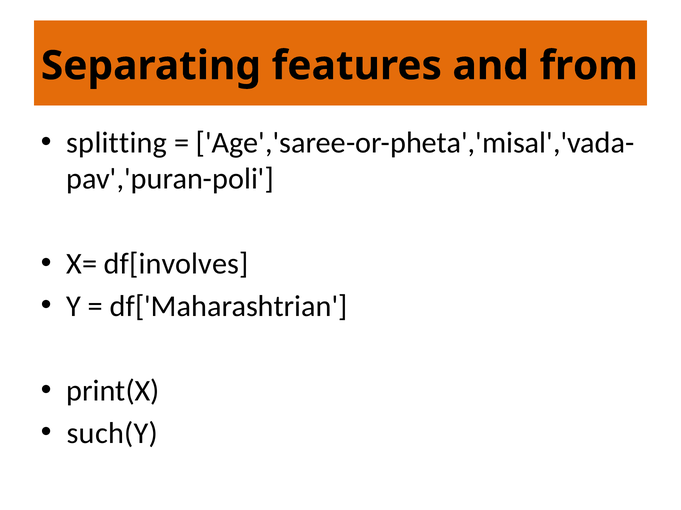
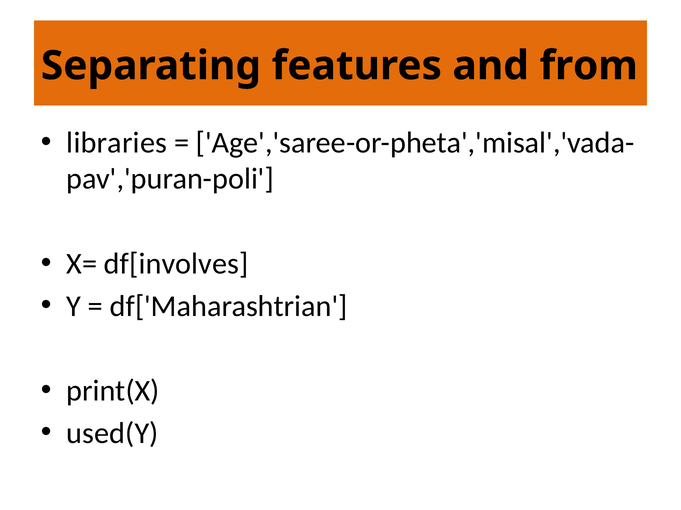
splitting: splitting -> libraries (117, 143)
such(Y: such(Y -> used(Y (112, 434)
